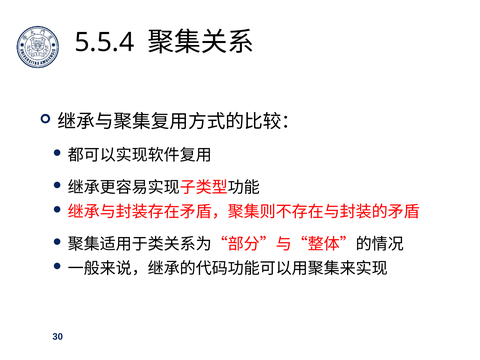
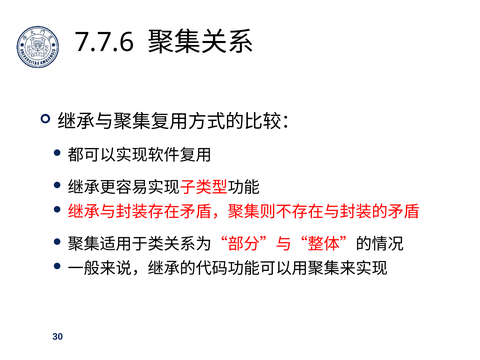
5.5.4: 5.5.4 -> 7.7.6 (104, 42)
